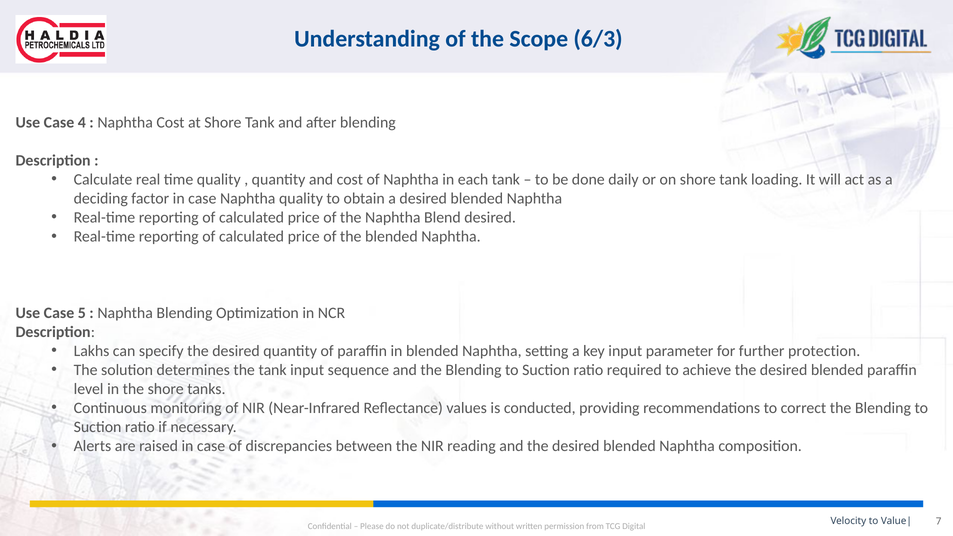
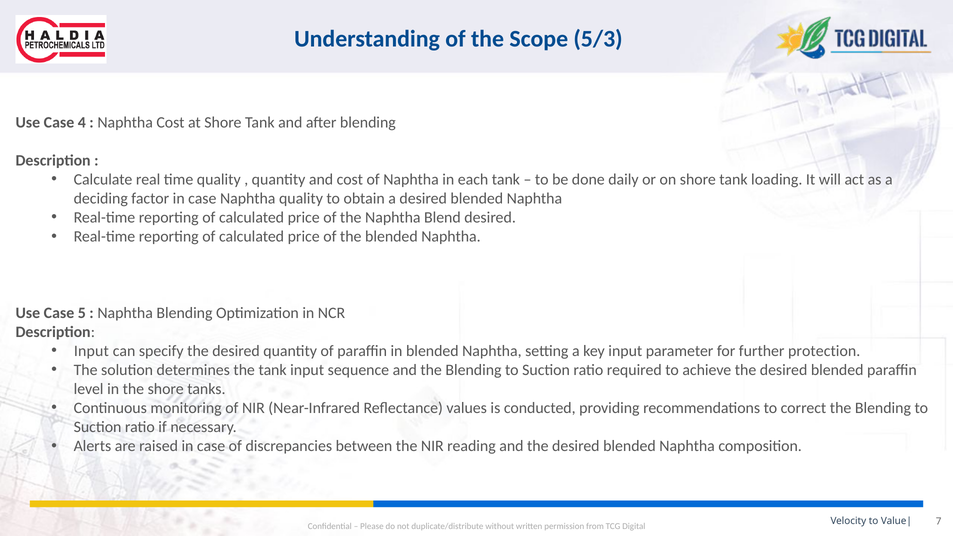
6/3: 6/3 -> 5/3 (598, 39)
Lakhs: Lakhs -> Input (91, 351)
